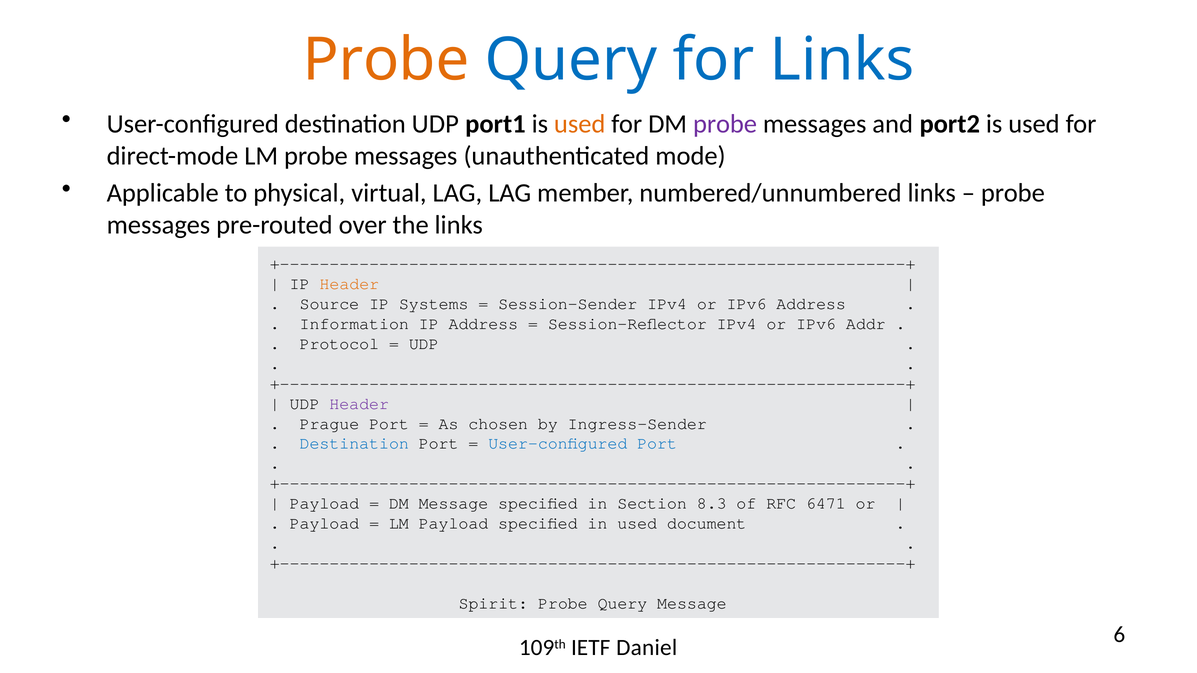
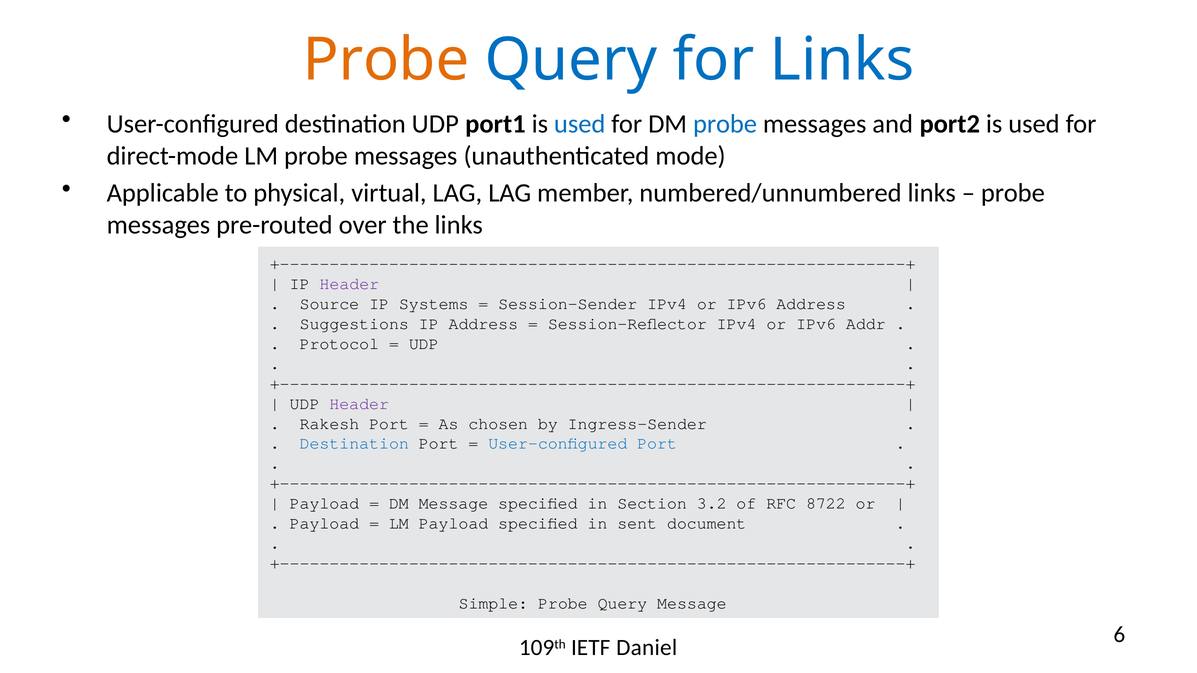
used colour: orange -> blue (580, 124)
probe colour: purple -> blue (725, 124)
Header colour: orange -> purple (349, 284)
Information: Information -> Suggestions (354, 324)
Prague: Prague -> Rakesh (329, 424)
8.3: 8.3 -> 3.2 (712, 504)
6471: 6471 -> 8722 (826, 504)
in used: used -> sent (637, 524)
Spirit: Spirit -> Simple (493, 604)
